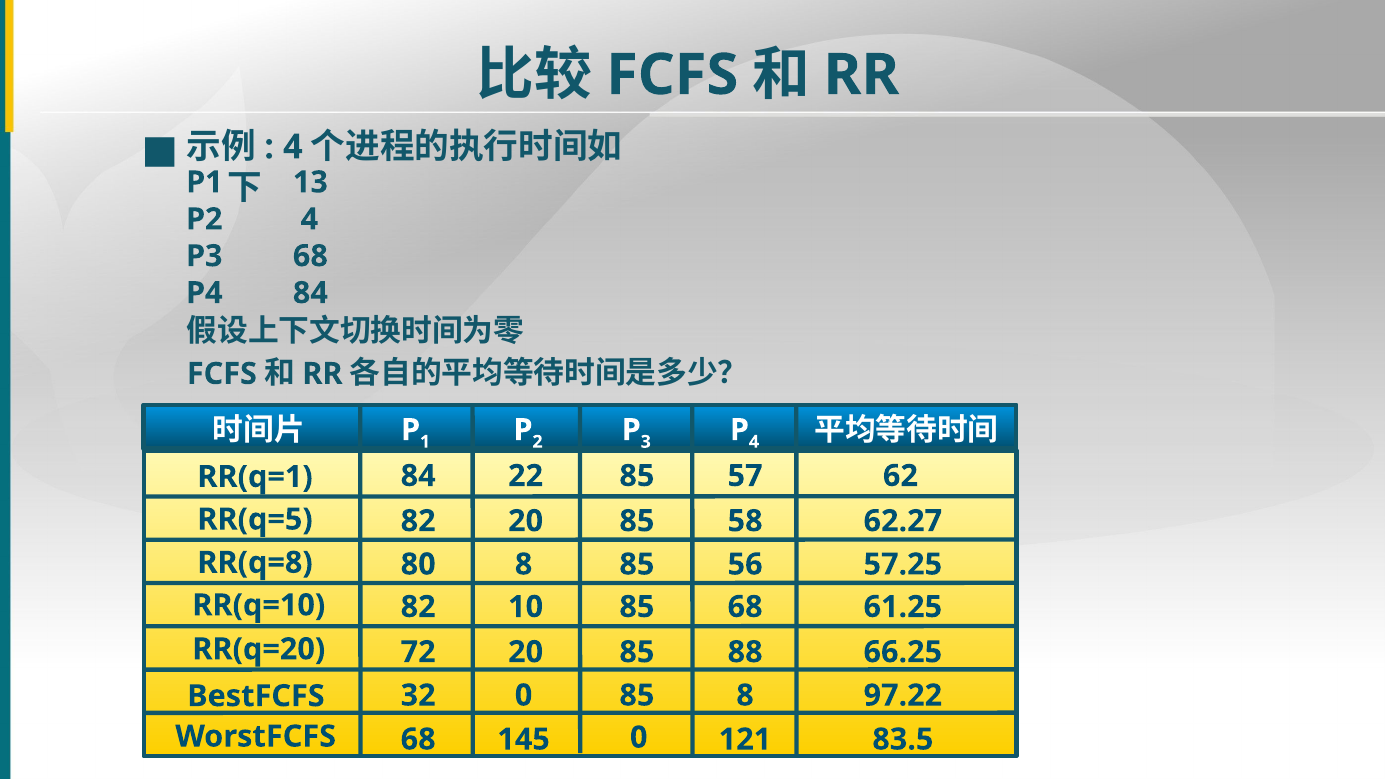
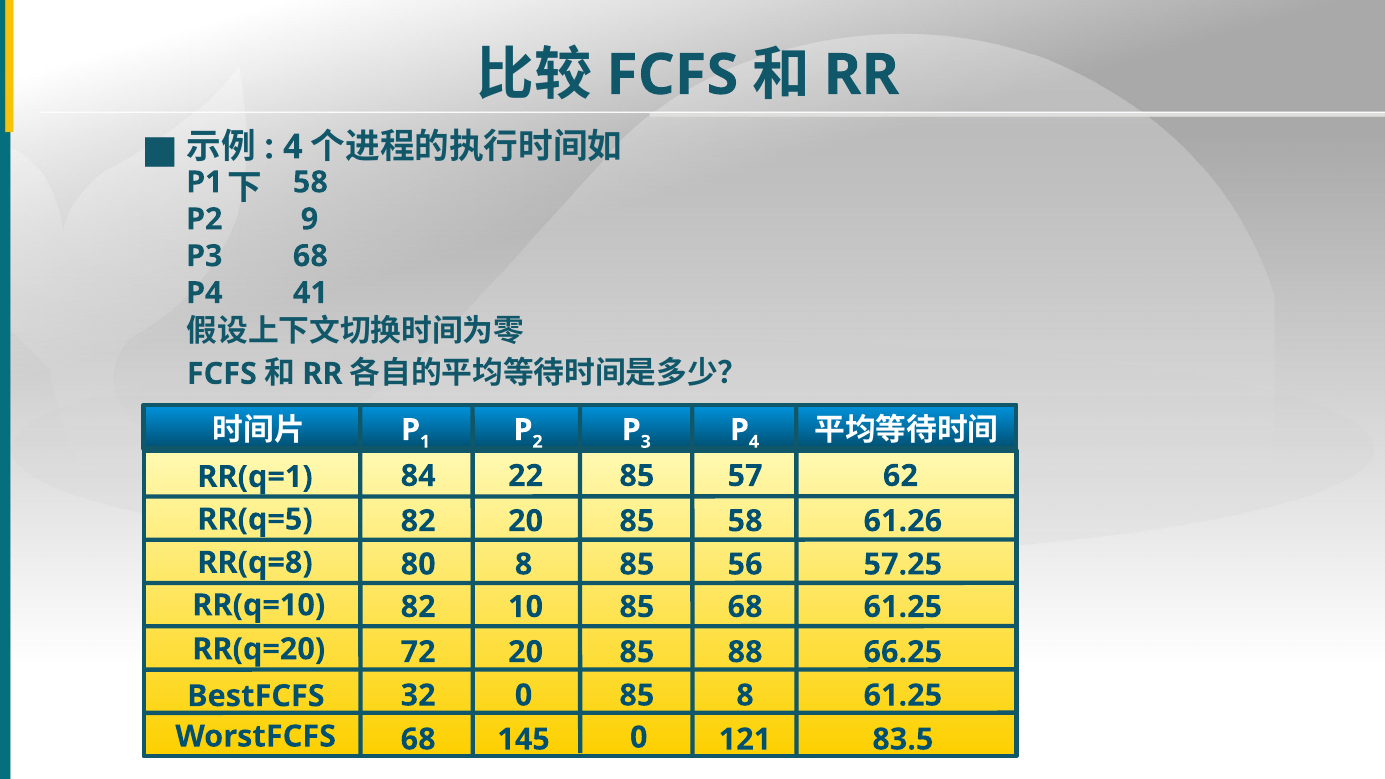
P1 13: 13 -> 58 (310, 182)
P2 4: 4 -> 9 (309, 219)
P4 84: 84 -> 41 (310, 293)
62.27: 62.27 -> 61.26 (903, 521)
97.22: 97.22 -> 61.25 (903, 695)
